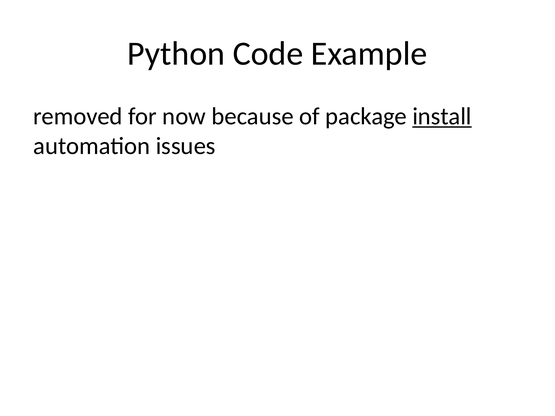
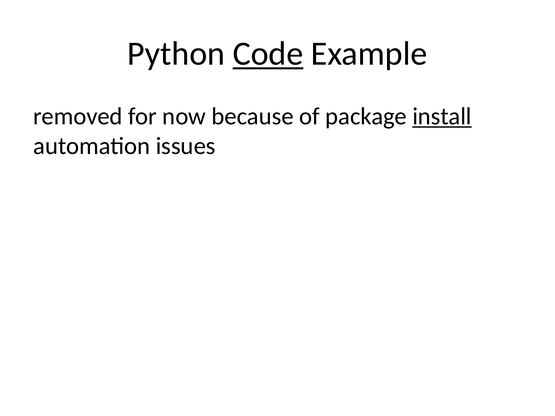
Code underline: none -> present (268, 54)
